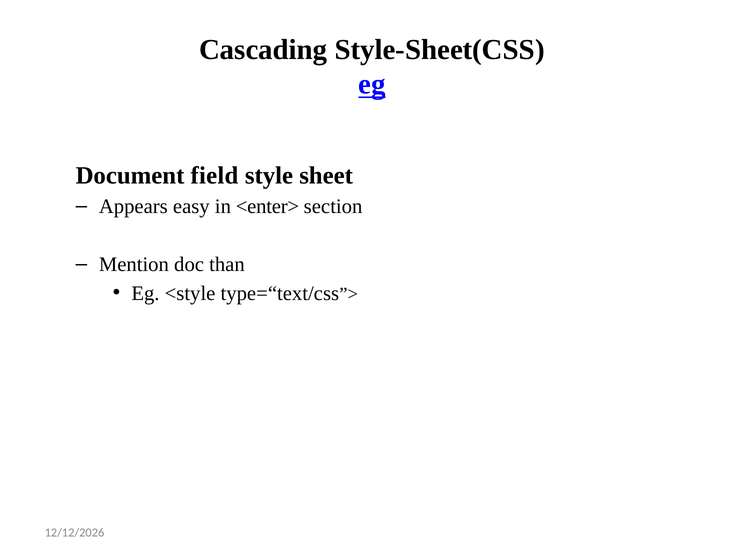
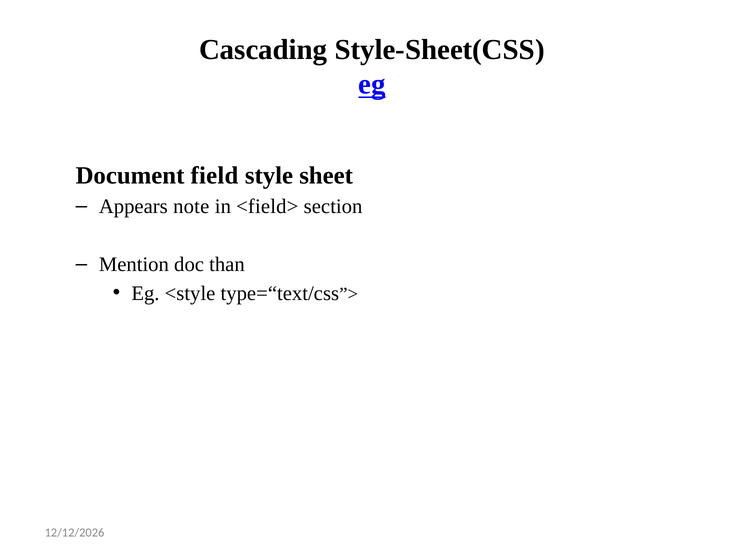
easy: easy -> note (191, 206)
<enter>: <enter> -> <field> (267, 206)
